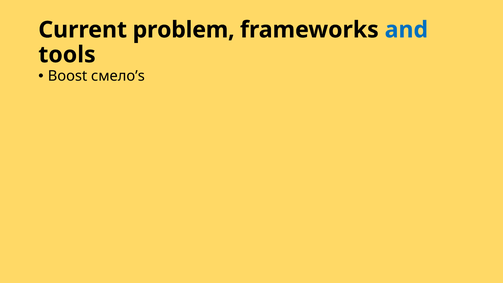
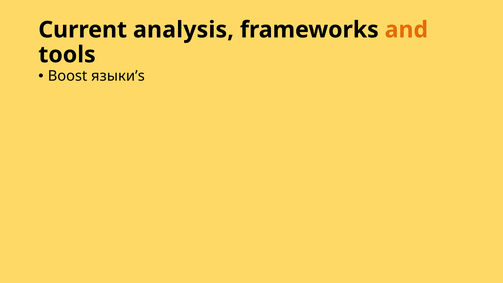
problem: problem -> analysis (183, 30)
and colour: blue -> orange (406, 30)
смело’s: смело’s -> языки’s (118, 76)
